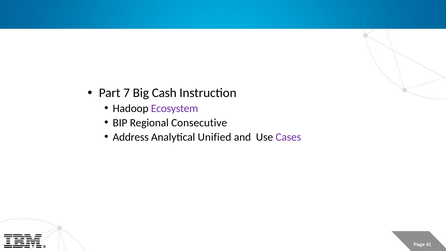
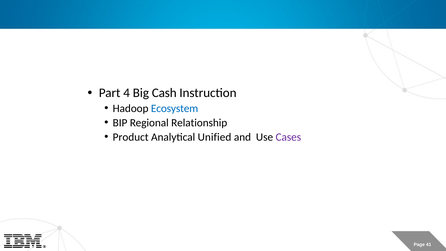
7: 7 -> 4 (127, 93)
Ecosystem colour: purple -> blue (175, 108)
Consecutive: Consecutive -> Relationship (199, 123)
Address: Address -> Product (131, 137)
